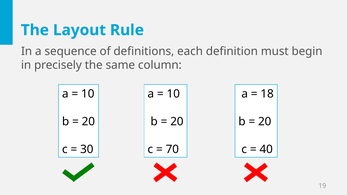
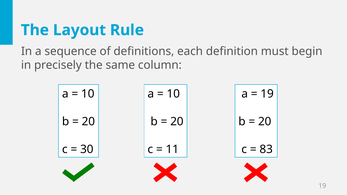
18: 18 -> 19 (267, 94)
70: 70 -> 11 (172, 150)
40: 40 -> 83 (266, 150)
